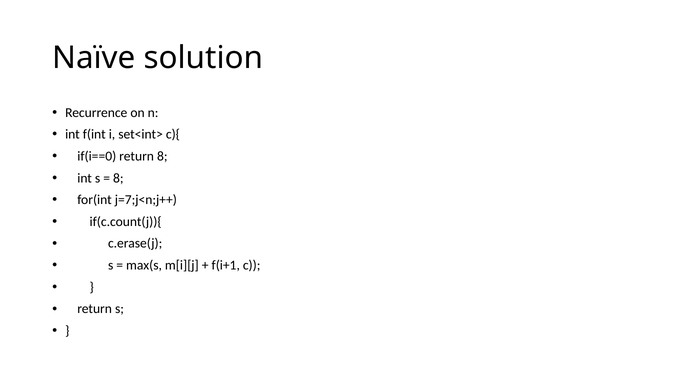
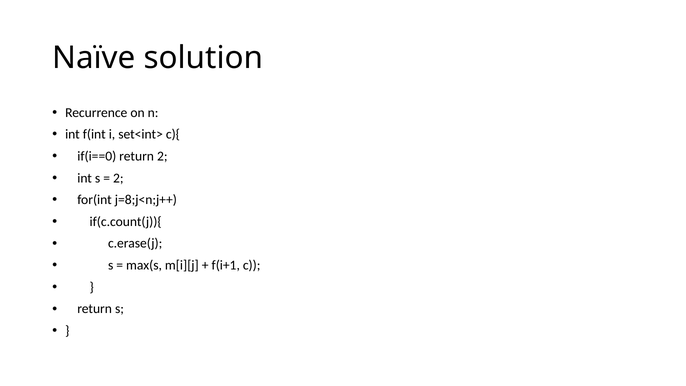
return 8: 8 -> 2 (162, 156)
8: 8 -> 2 (118, 178)
j=7;j<n;j++: j=7;j<n;j++ -> j=8;j<n;j++ (146, 200)
